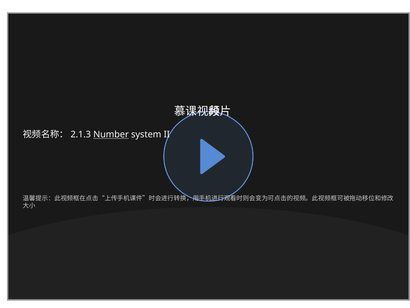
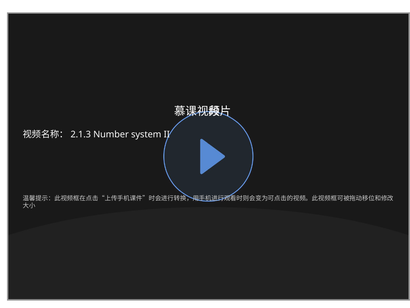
Number underline: present -> none (111, 134)
